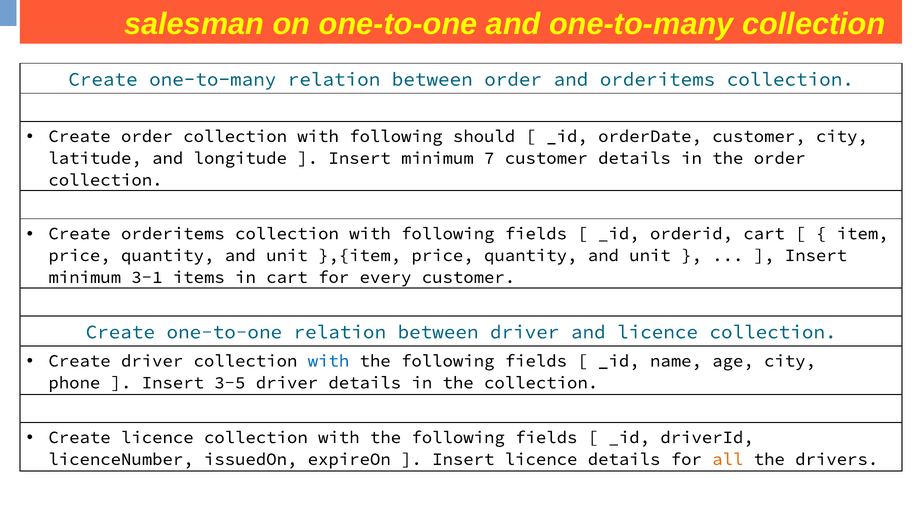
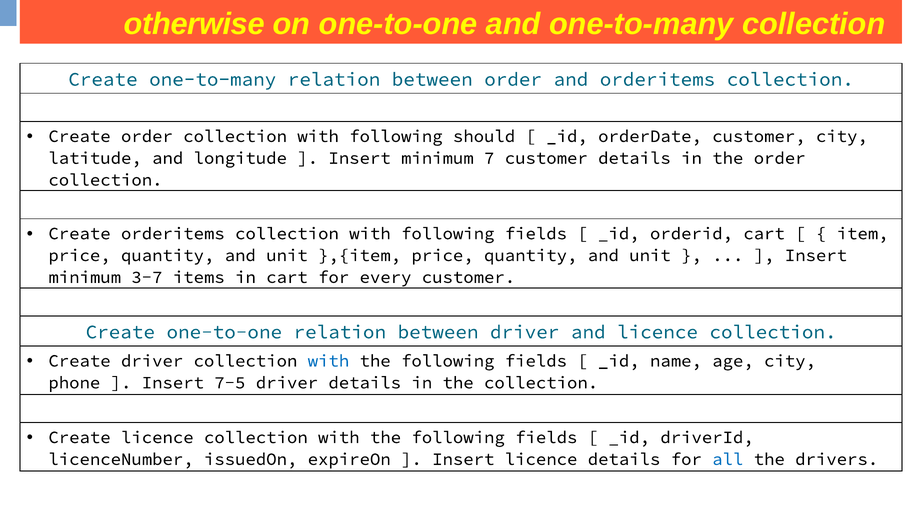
salesman: salesman -> otherwise (194, 24)
3-1: 3-1 -> 3-7 (147, 277)
3-5: 3-5 -> 7-5 (230, 382)
all colour: orange -> blue (728, 459)
